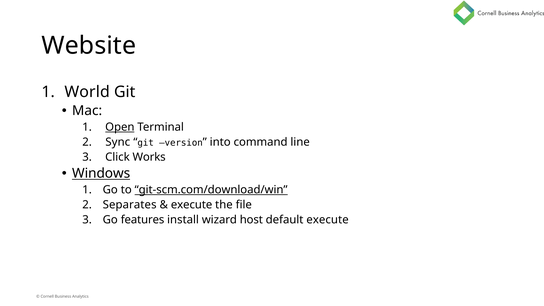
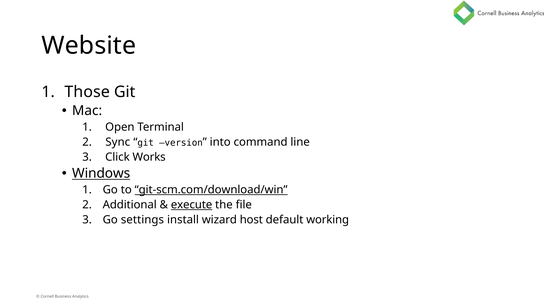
World: World -> Those (87, 92)
Open underline: present -> none (120, 127)
Separates: Separates -> Additional (130, 205)
execute underline: none -> present (192, 205)
features: features -> settings (142, 220)
default execute: execute -> working (328, 220)
